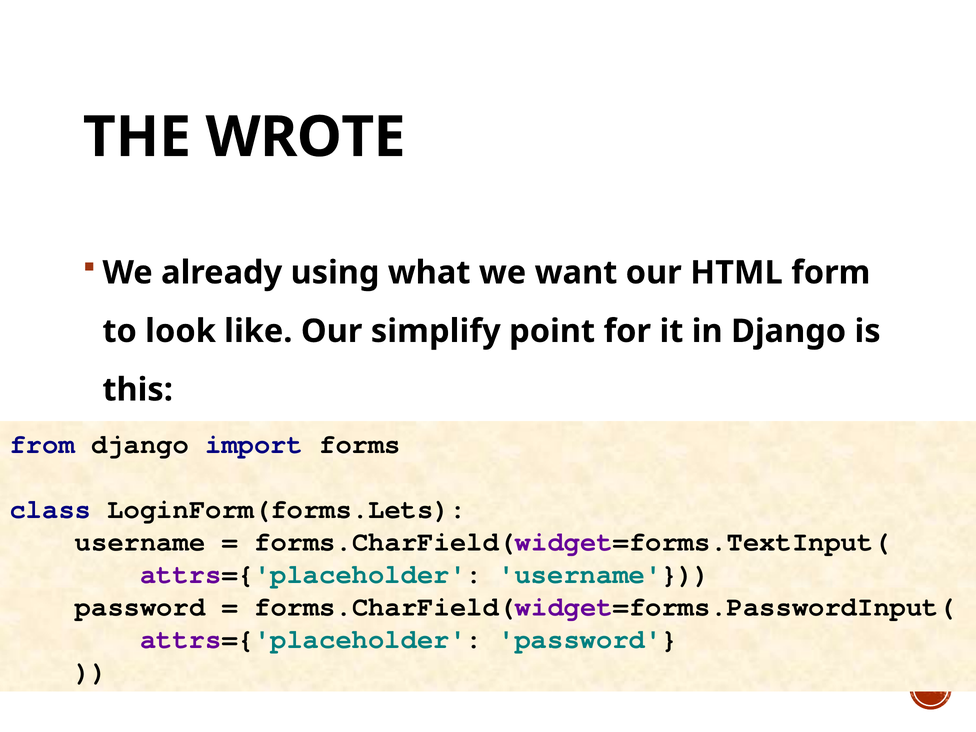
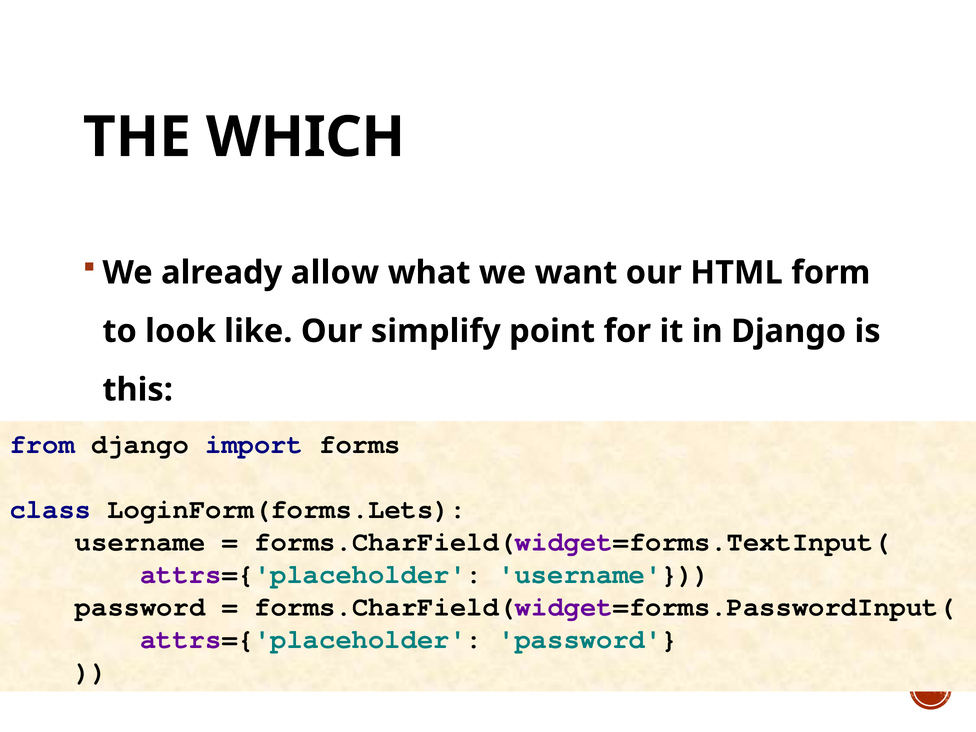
WROTE: WROTE -> WHICH (305, 137)
using: using -> allow (335, 273)
